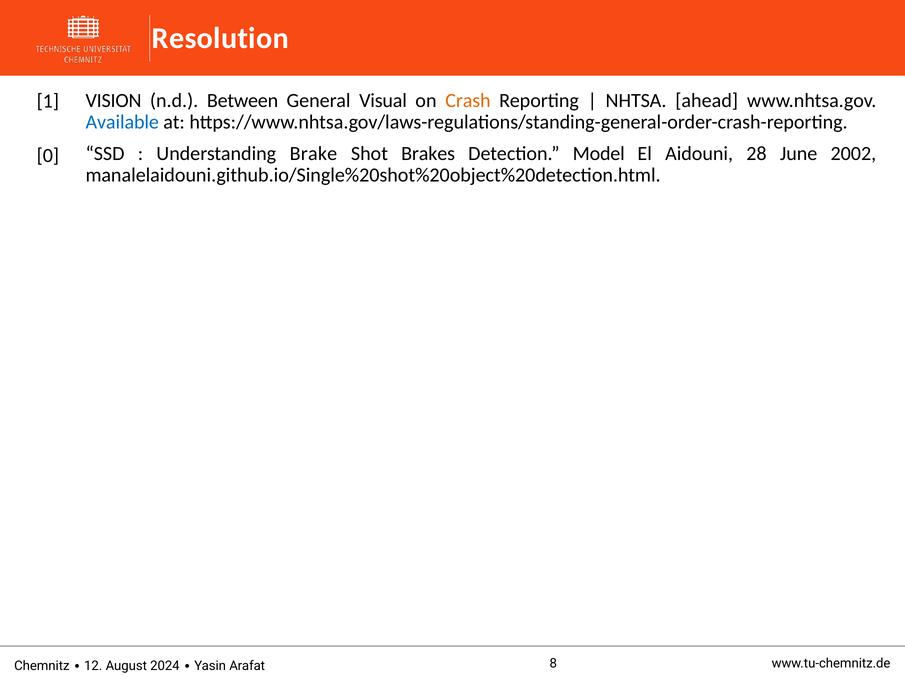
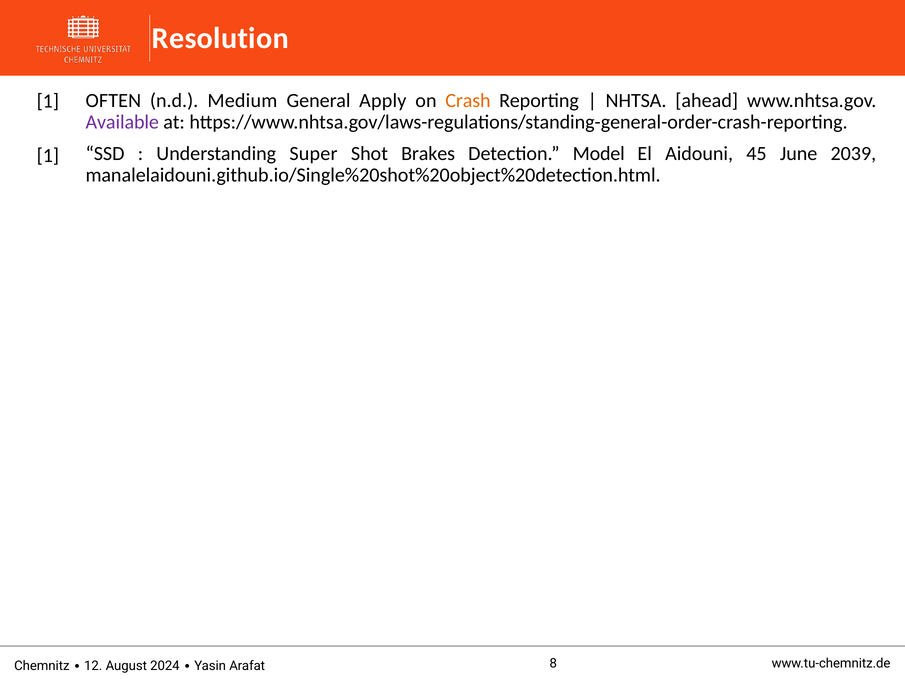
VISION: VISION -> OFTEN (113, 101)
Between: Between -> Medium (242, 101)
Visual: Visual -> Apply (383, 101)
Available colour: blue -> purple (122, 122)
Brake: Brake -> Super (313, 153)
28: 28 -> 45 (757, 153)
2002: 2002 -> 2039 (853, 153)
0: 0 -> 1 (48, 155)
